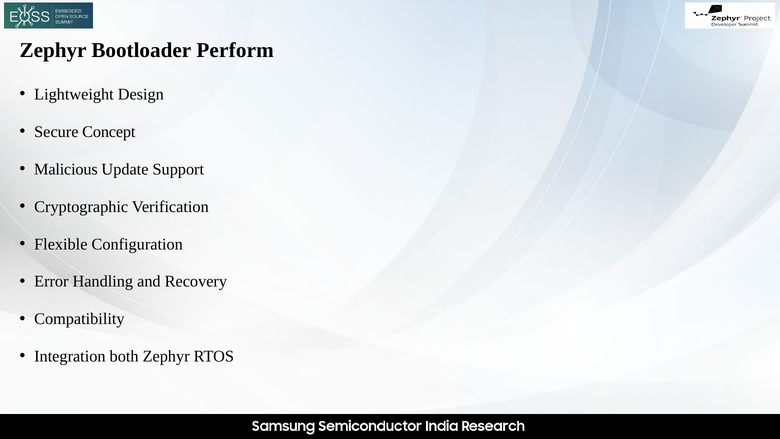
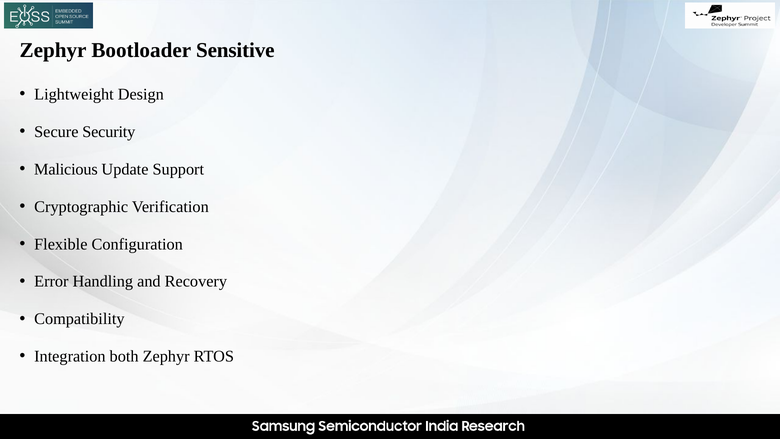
Perform: Perform -> Sensitive (235, 50)
Concept: Concept -> Security (109, 132)
